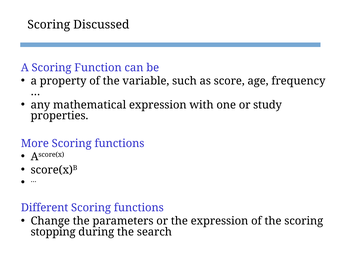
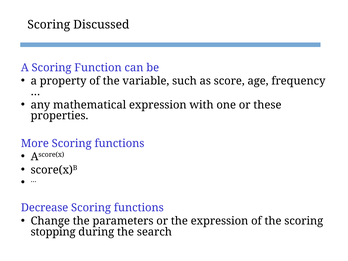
study: study -> these (267, 105)
Different: Different -> Decrease (45, 208)
